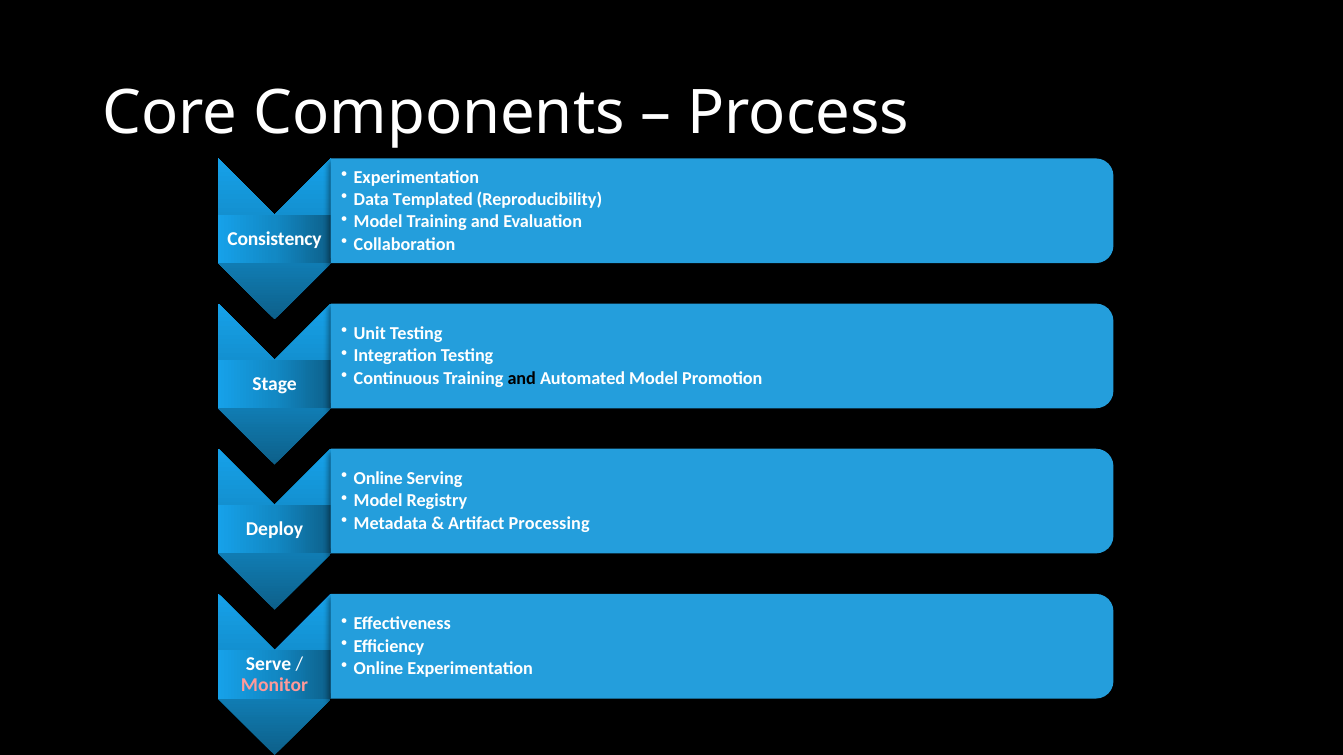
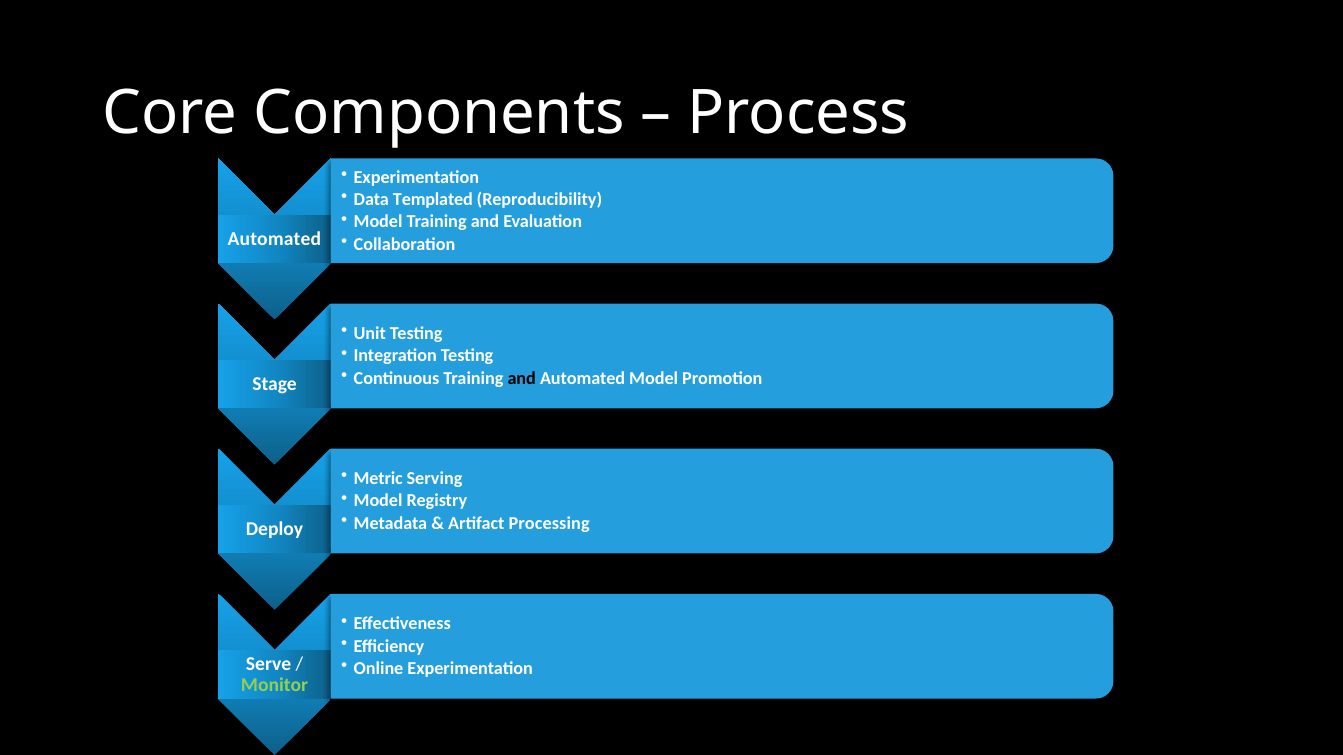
Consistency: Consistency -> Automated (274, 239)
Online: Online -> Metric (378, 479)
Monitor colour: pink -> light green (274, 685)
